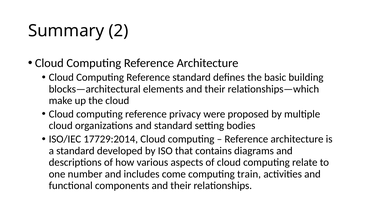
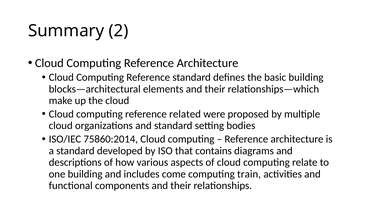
privacy: privacy -> related (185, 114)
17729:2014: 17729:2014 -> 75860:2014 (111, 139)
one number: number -> building (85, 174)
